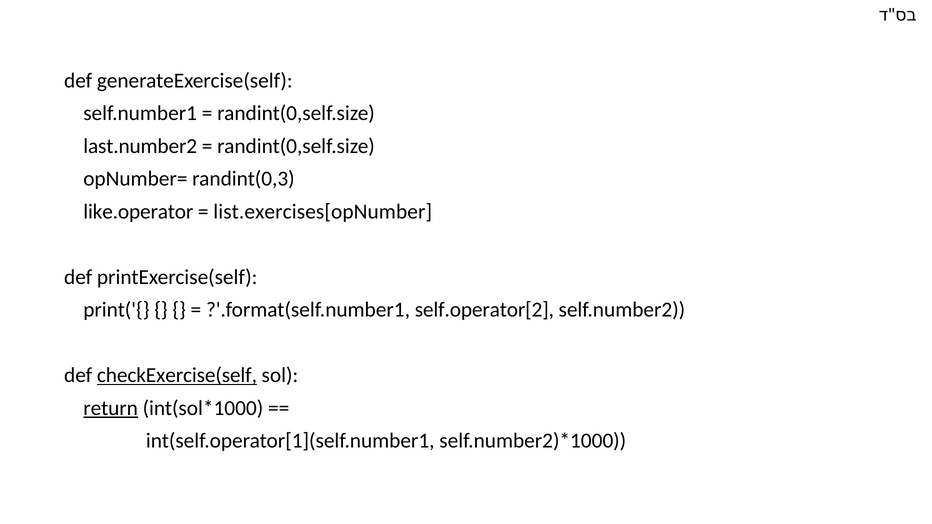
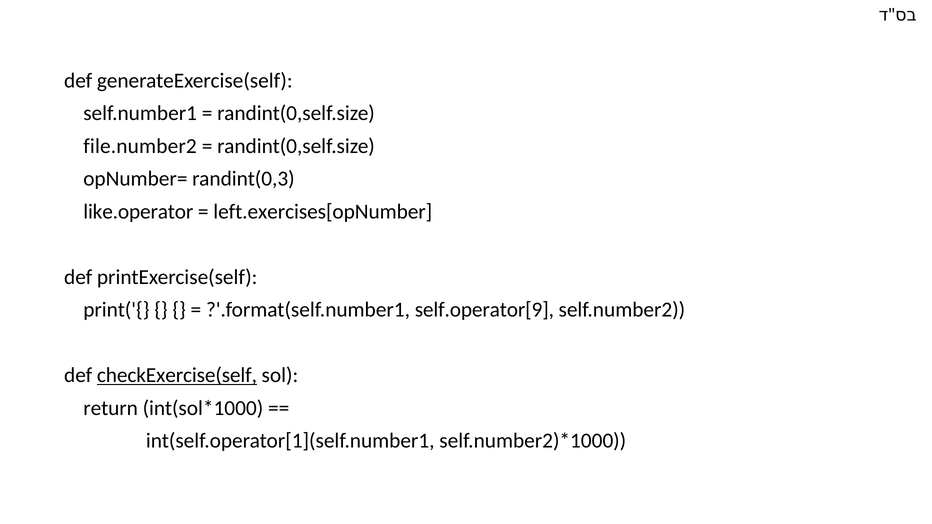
last.number2: last.number2 -> file.number2 (140, 146)
list.exercises[opNumber: list.exercises[opNumber -> left.exercises[opNumber (323, 212)
self.operator[2: self.operator[2 -> self.operator[9 (484, 310)
return underline: present -> none (111, 408)
